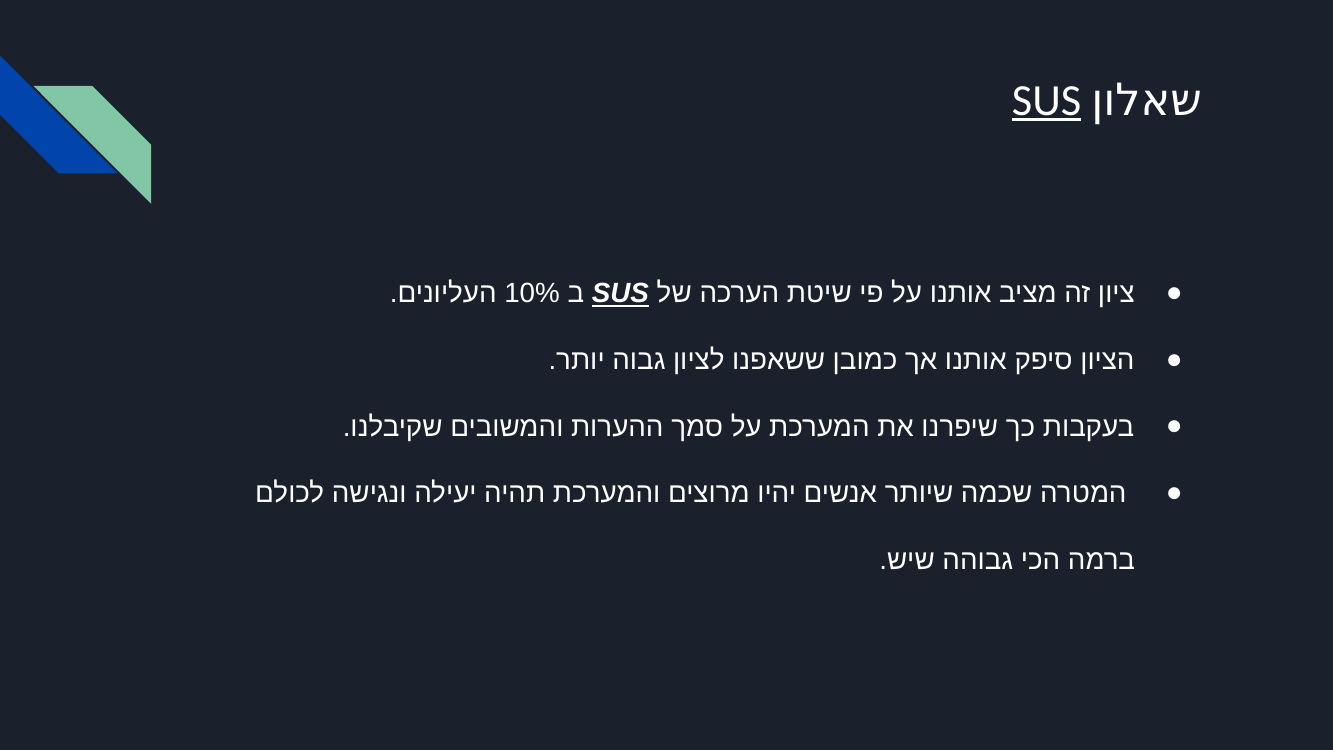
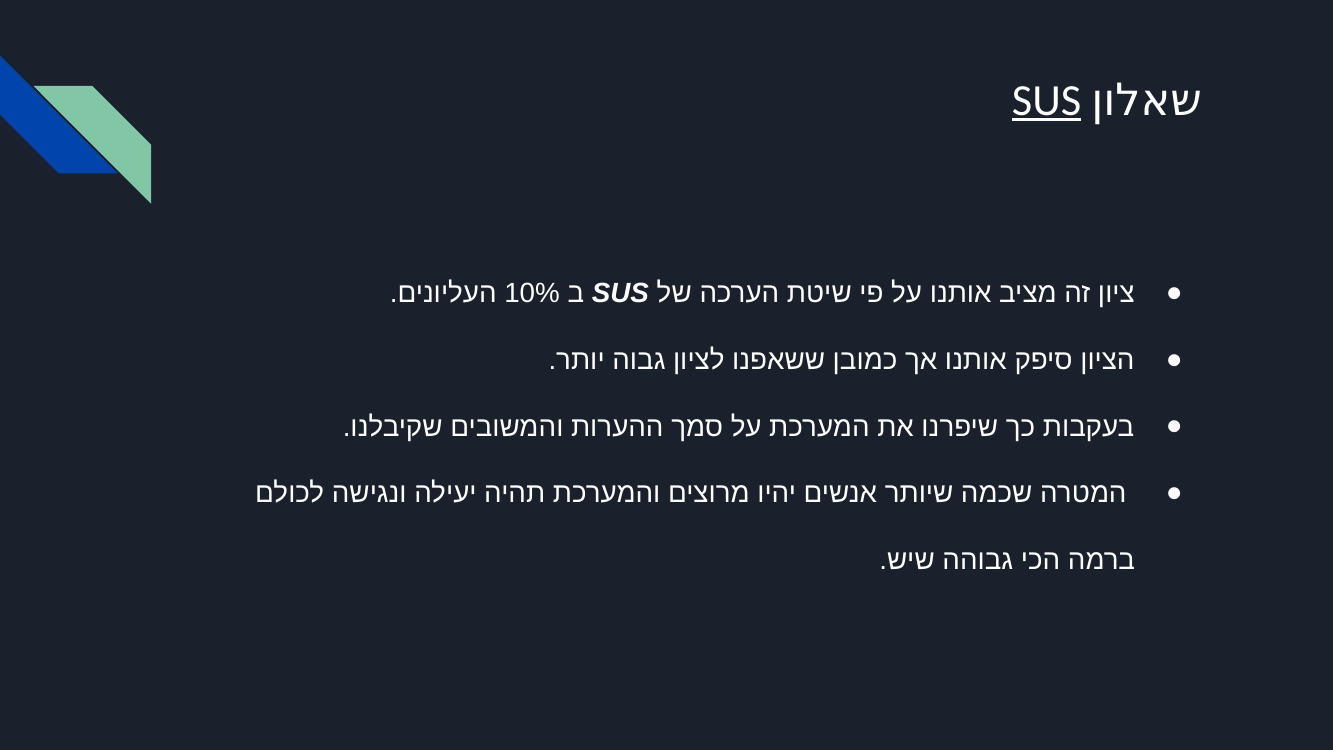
SUS underline: present -> none (620, 294)
